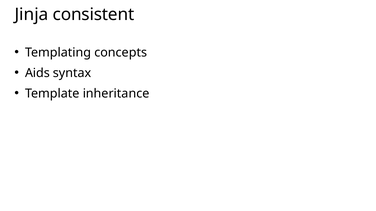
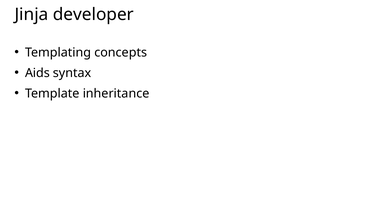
consistent: consistent -> developer (93, 15)
